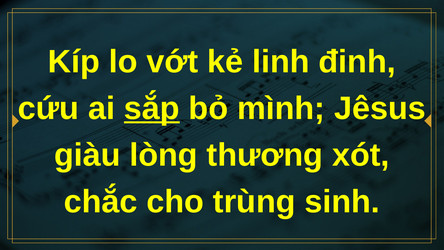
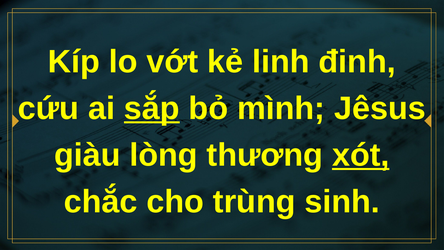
xót underline: none -> present (361, 155)
